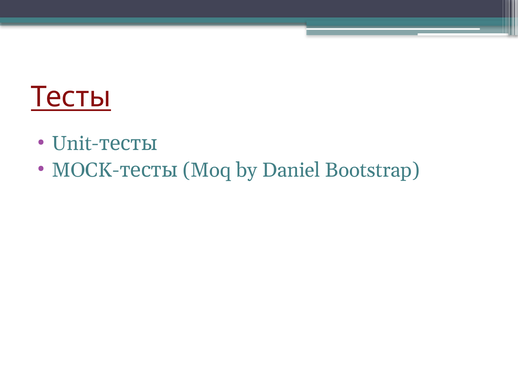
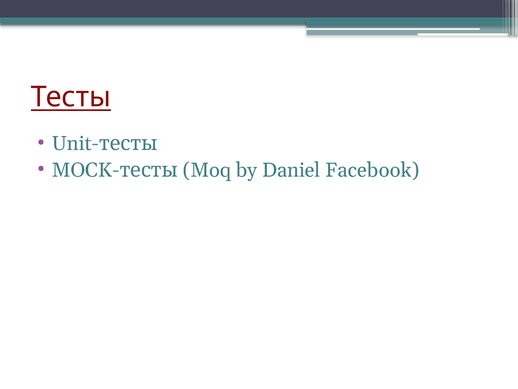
Bootstrap: Bootstrap -> Facebook (372, 170)
